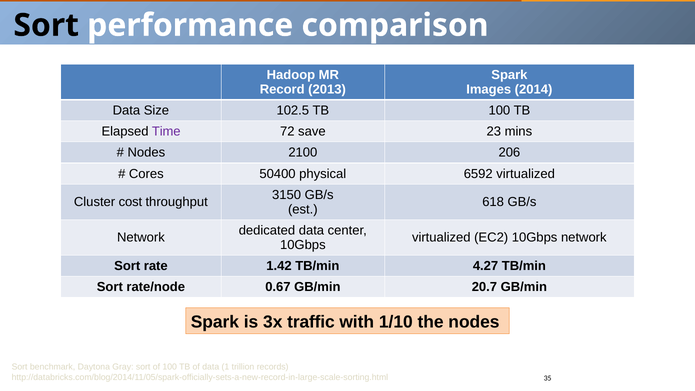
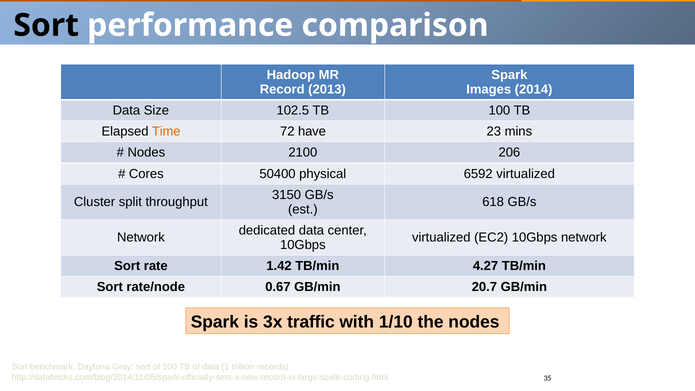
Time colour: purple -> orange (166, 132)
save: save -> have (312, 132)
cost: cost -> split (130, 202)
